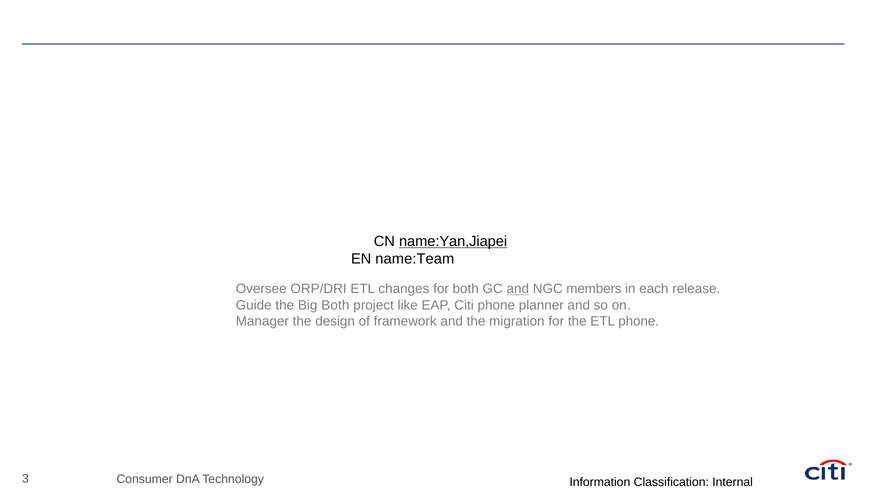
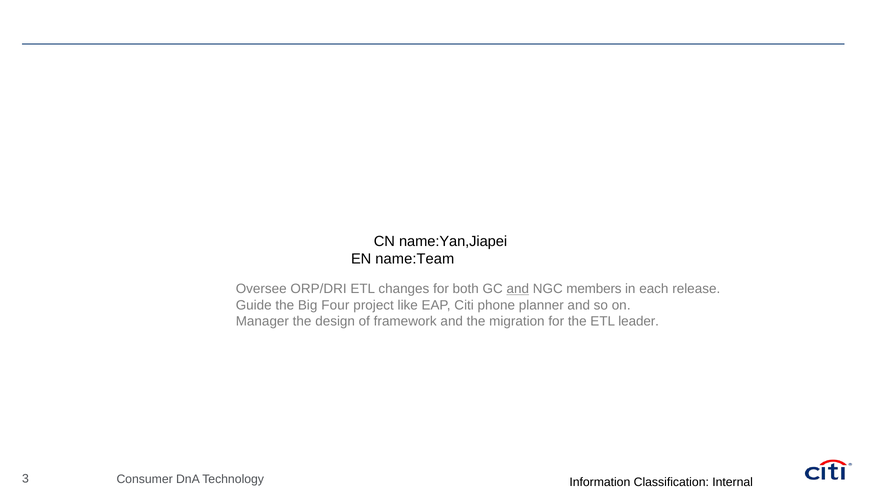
name:Yan,Jiapei underline: present -> none (453, 241)
Big Both: Both -> Four (335, 305)
ETL phone: phone -> leader (639, 321)
